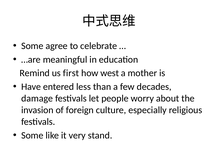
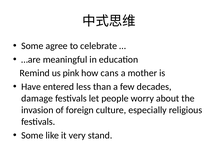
first: first -> pink (71, 73)
west: west -> cans (110, 73)
